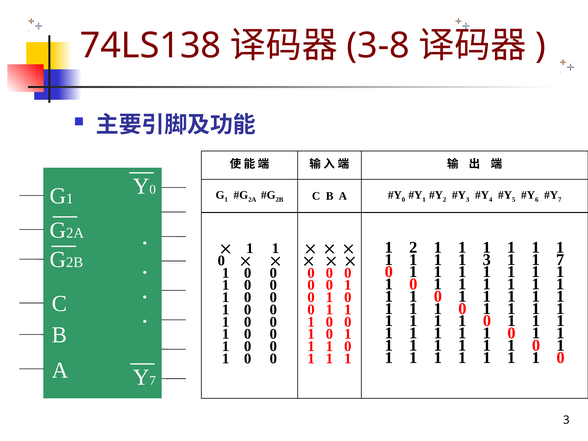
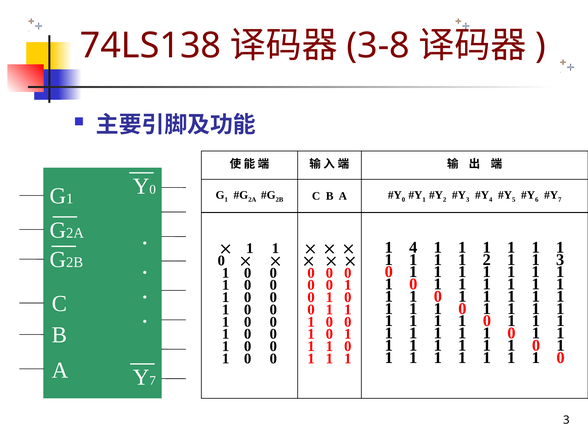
1 2: 2 -> 4 (413, 247)
1 3: 3 -> 2 (487, 260)
1 7: 7 -> 3 (560, 260)
